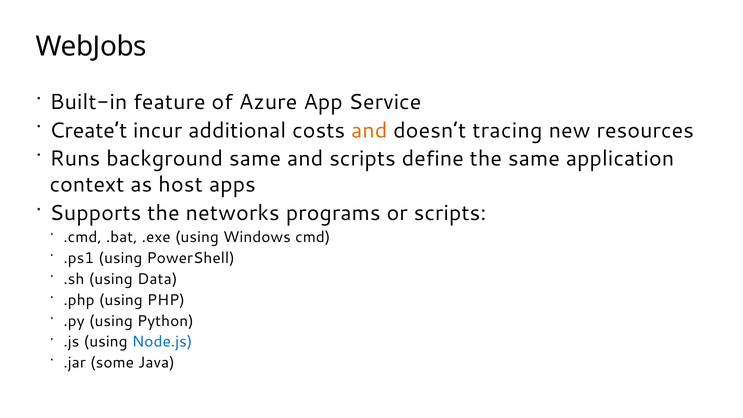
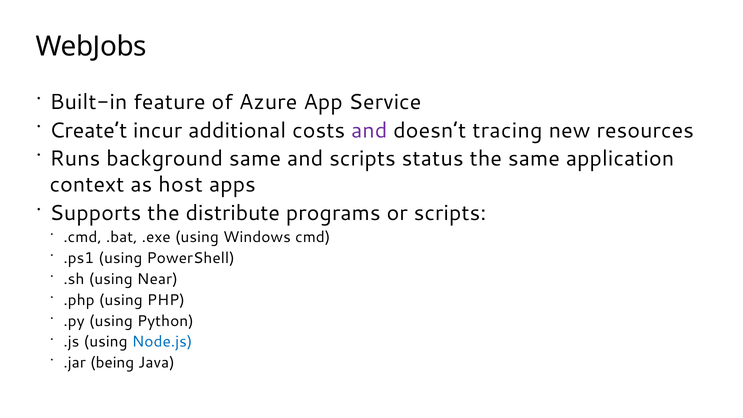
and colour: orange -> purple (369, 130)
define: define -> status (433, 159)
networks: networks -> distribute (233, 213)
Data: Data -> Near (157, 279)
some: some -> being (112, 363)
